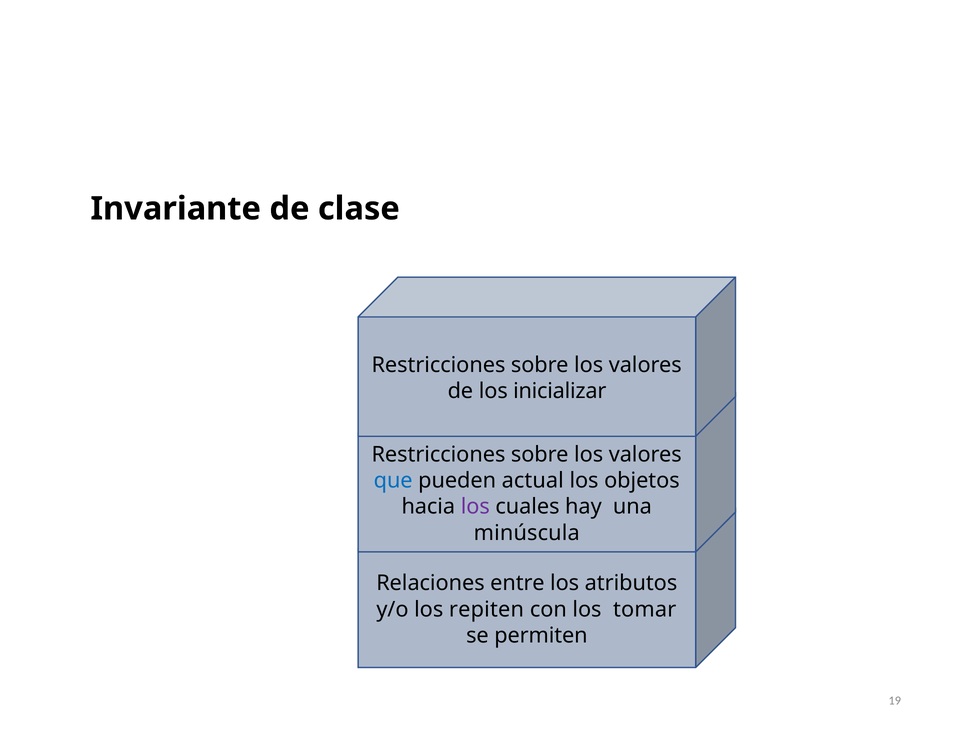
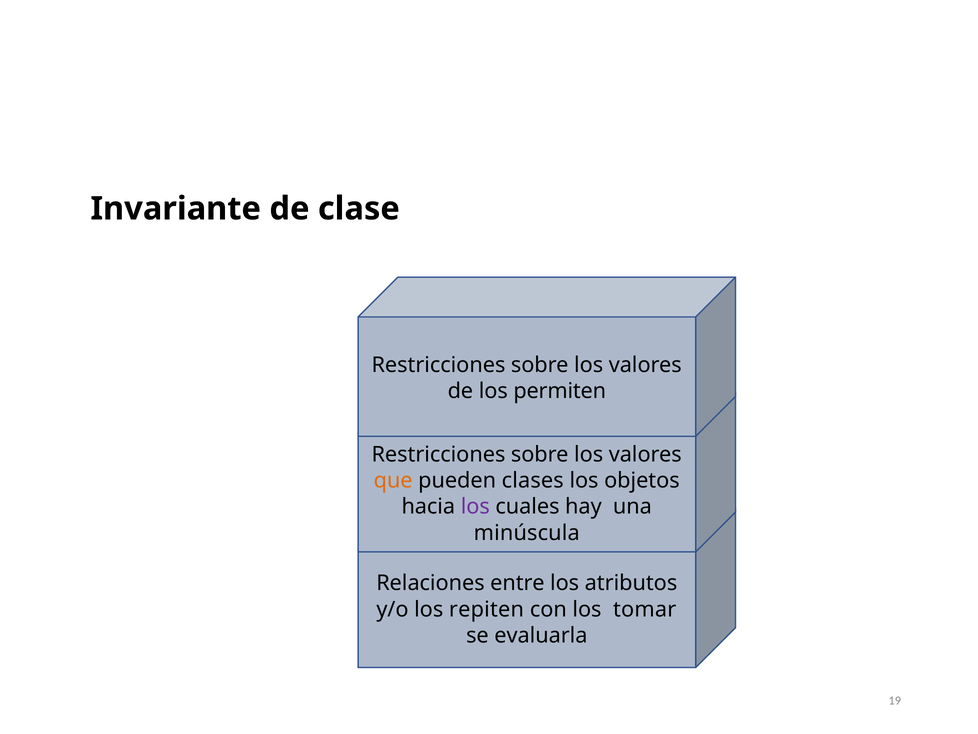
inicializar: inicializar -> permiten (560, 391)
que colour: blue -> orange (393, 480)
actual: actual -> clases (533, 480)
permiten: permiten -> evaluarla (541, 635)
